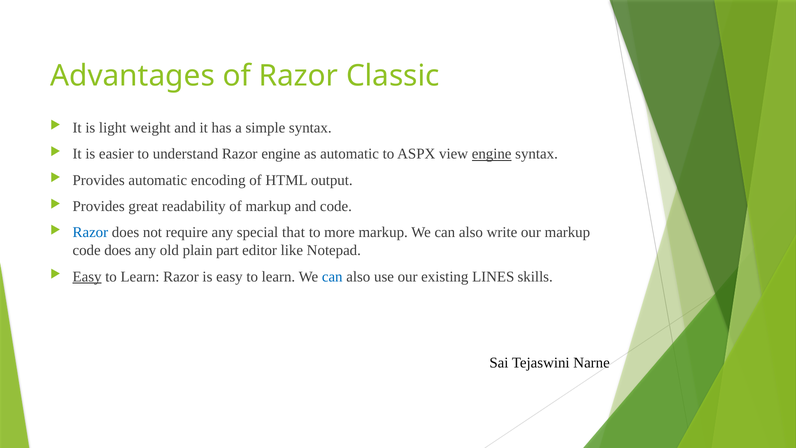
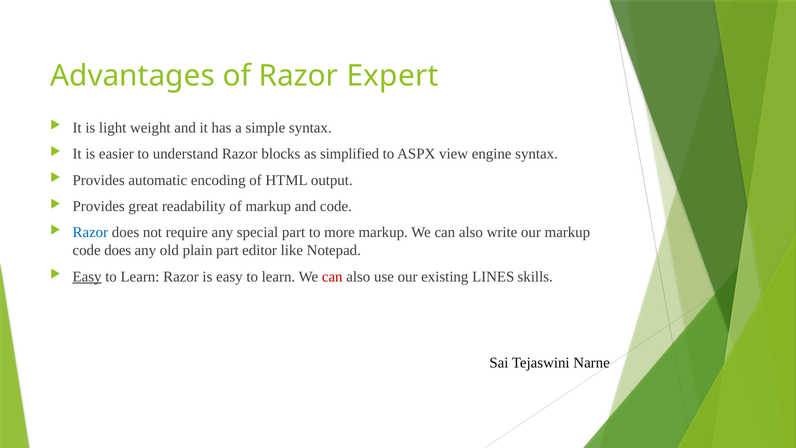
Classic: Classic -> Expert (393, 76)
Razor engine: engine -> blocks (281, 154)
as automatic: automatic -> simplified (350, 154)
engine underline: present -> none (492, 154)
special that: that -> part (294, 232)
can colour: blue -> red (332, 277)
